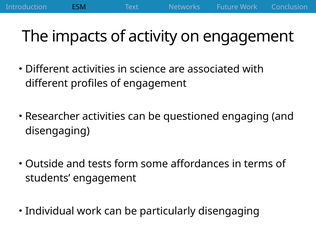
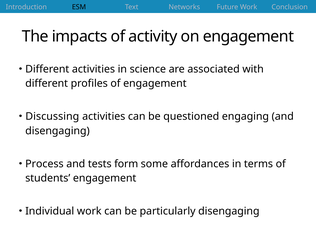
Researcher: Researcher -> Discussing (52, 116)
Outside: Outside -> Process (44, 164)
